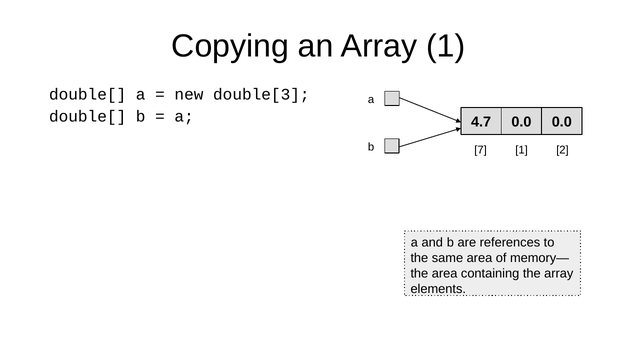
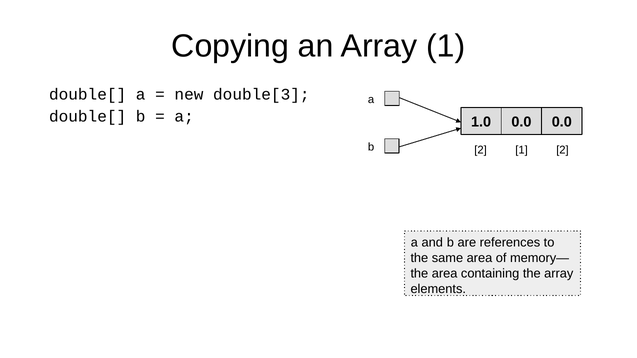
4.7: 4.7 -> 1.0 (481, 122)
7: 7 -> 2 (481, 150)
